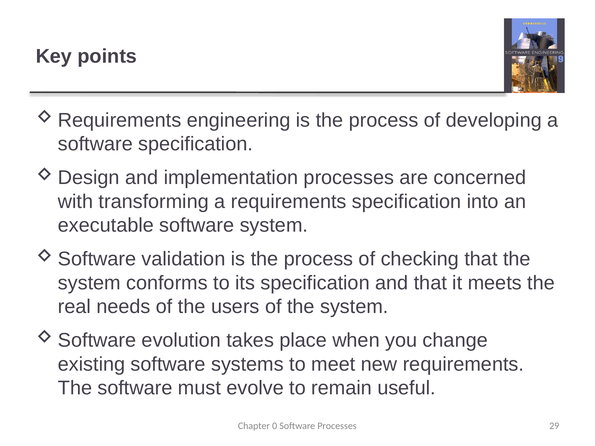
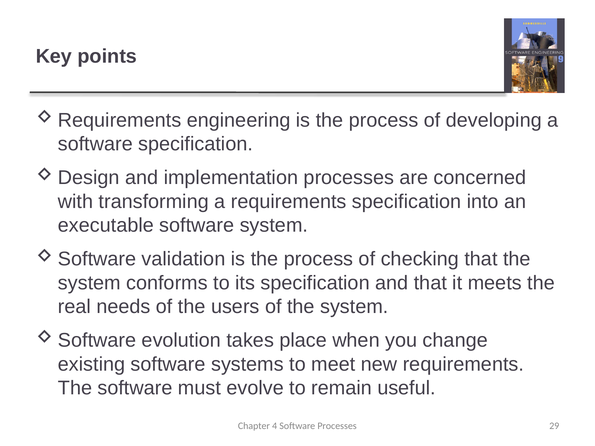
0: 0 -> 4 (275, 426)
